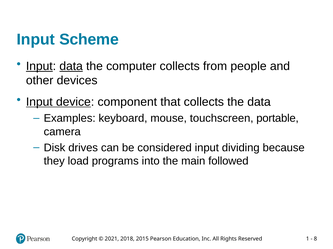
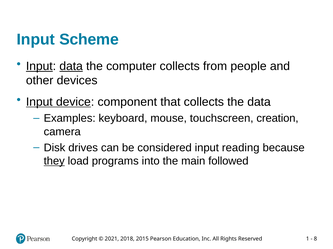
portable: portable -> creation (277, 119)
dividing: dividing -> reading (241, 148)
they underline: none -> present (54, 161)
